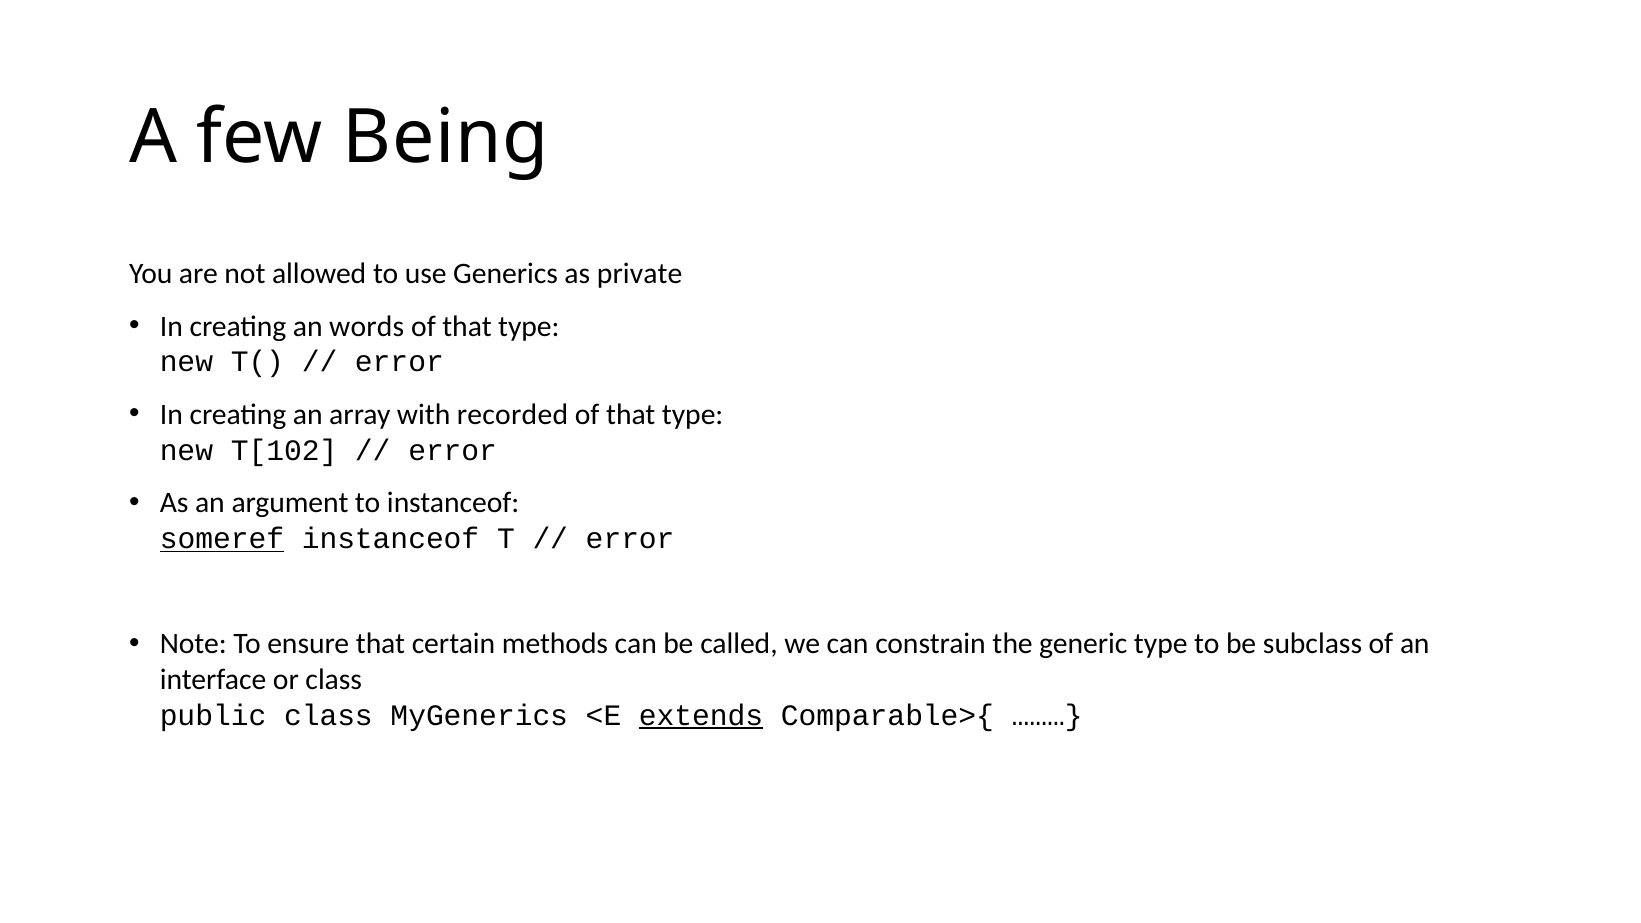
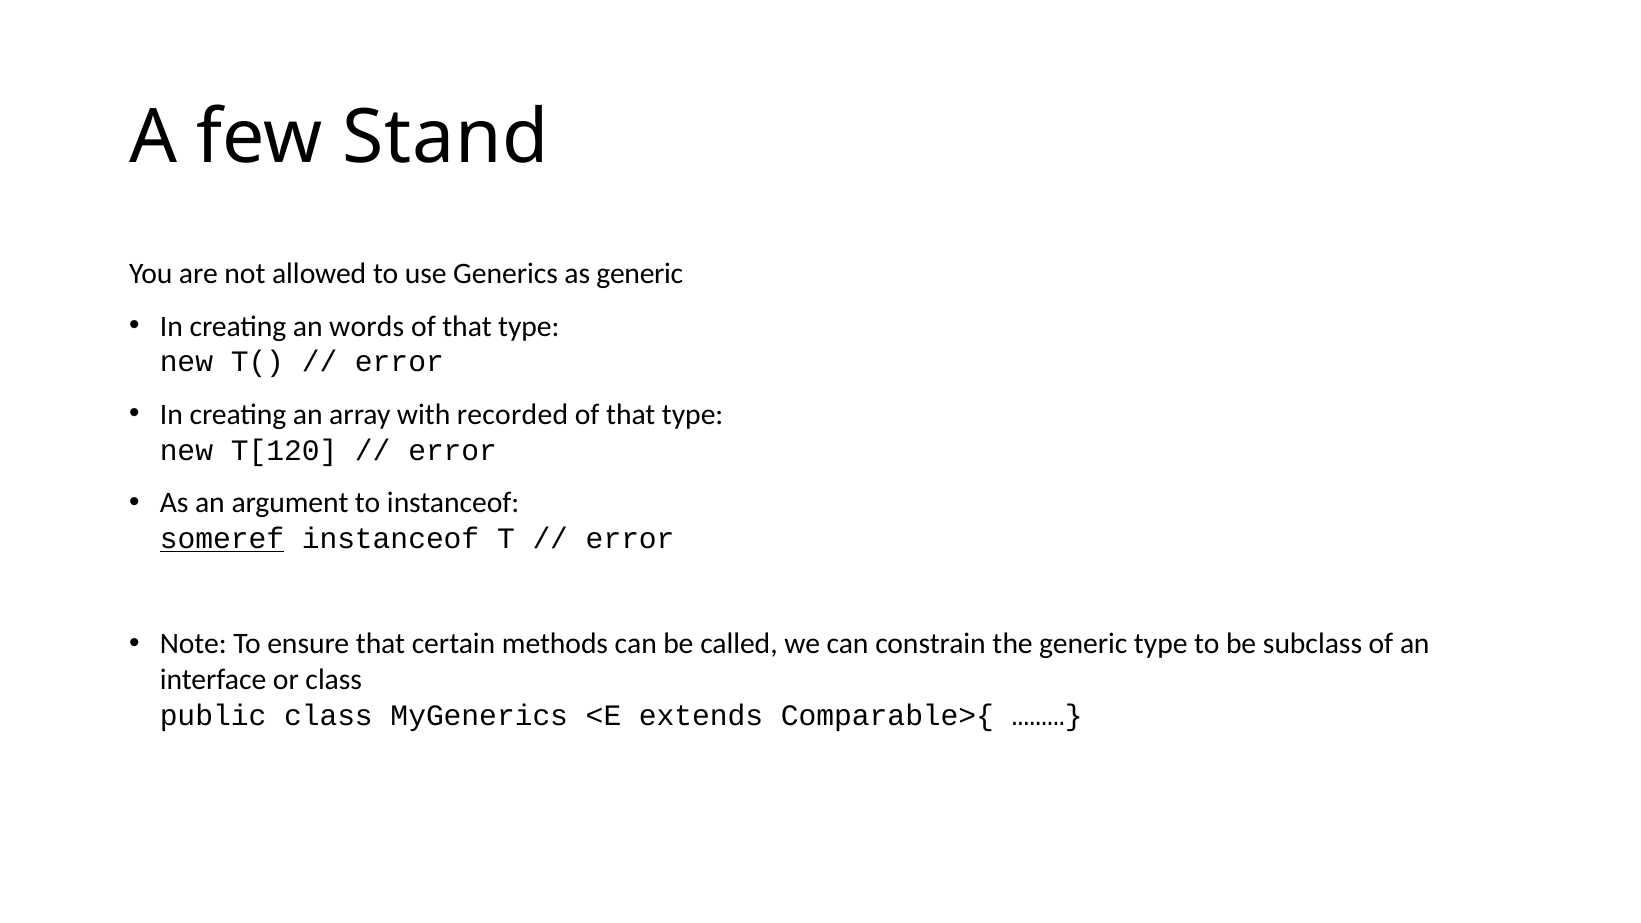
Being: Being -> Stand (446, 138)
as private: private -> generic (640, 274)
T[102: T[102 -> T[120 (284, 450)
extends underline: present -> none (701, 715)
